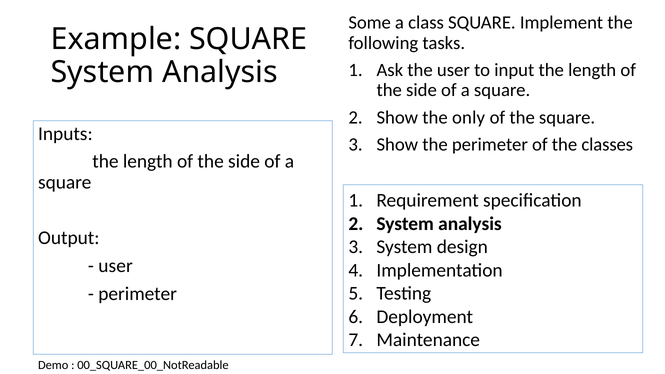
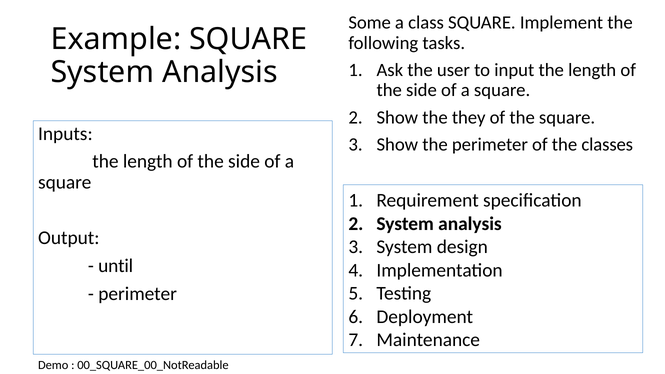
only: only -> they (469, 117)
user: user -> until (116, 266)
